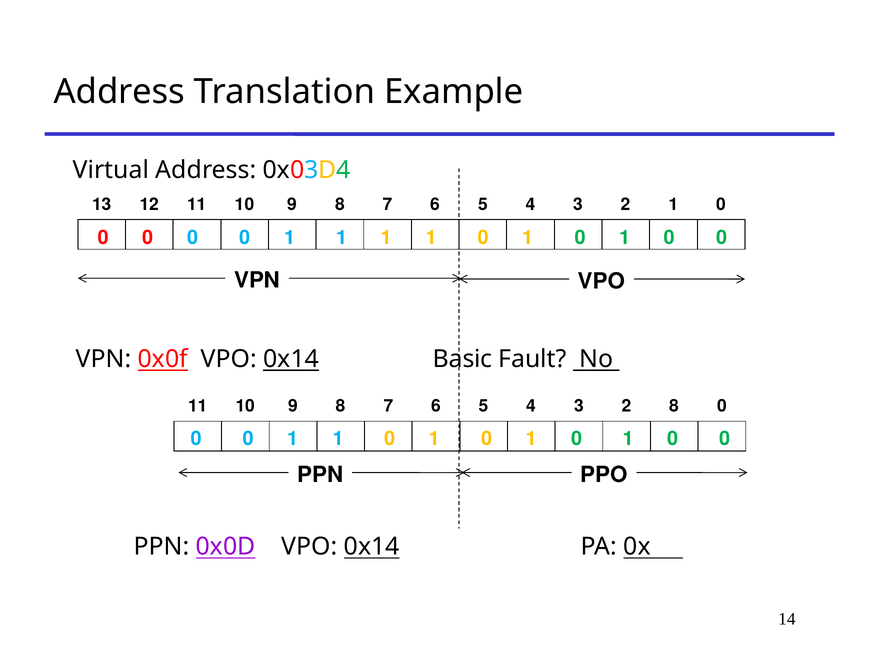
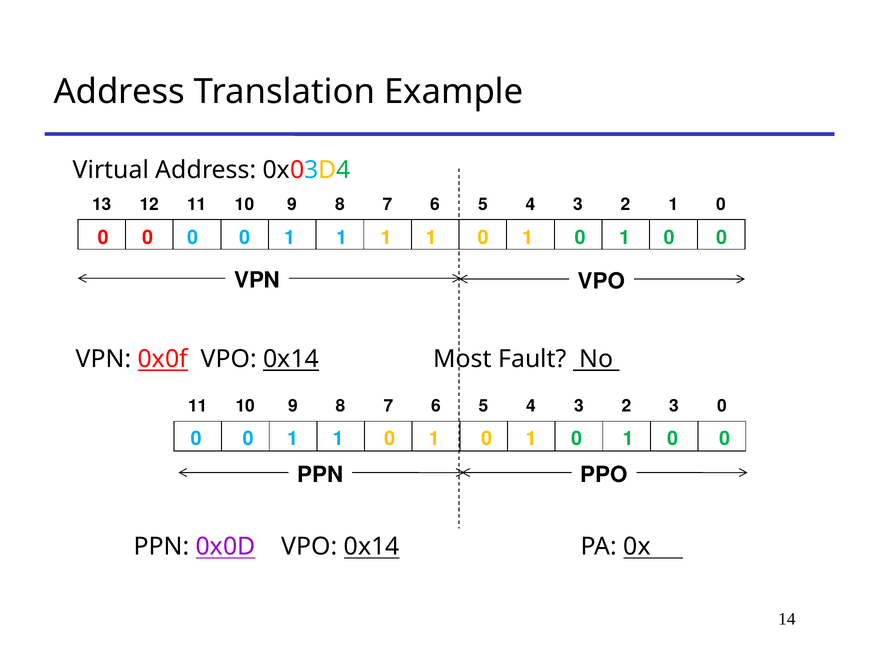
Basic: Basic -> Most (463, 359)
2 8: 8 -> 3 (674, 407)
